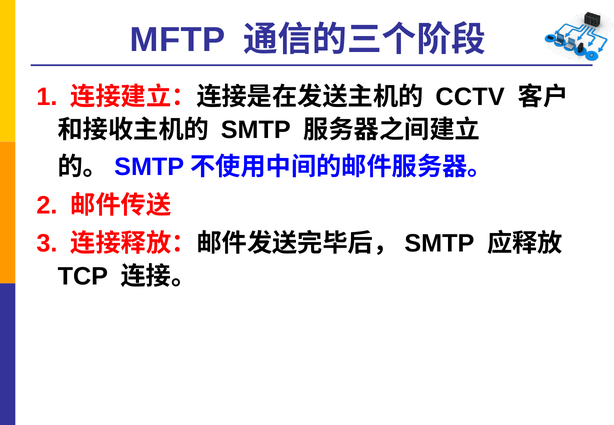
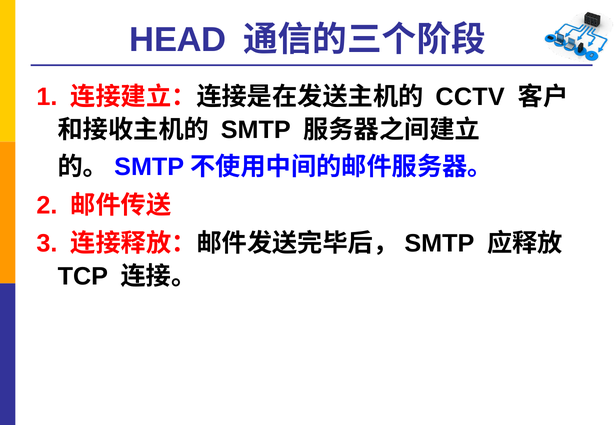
MFTP: MFTP -> HEAD (178, 40)
